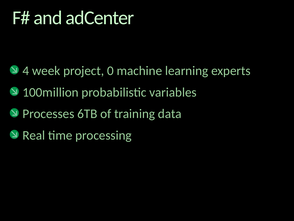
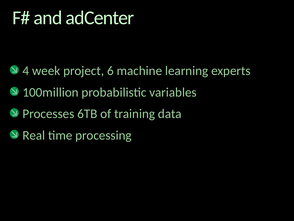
0: 0 -> 6 (110, 71)
